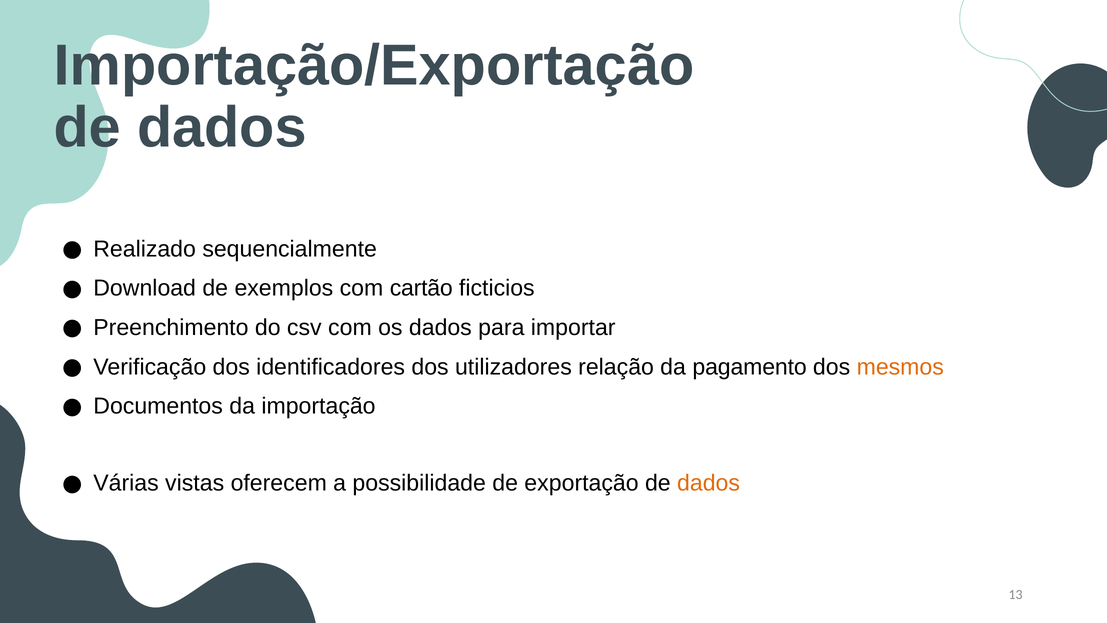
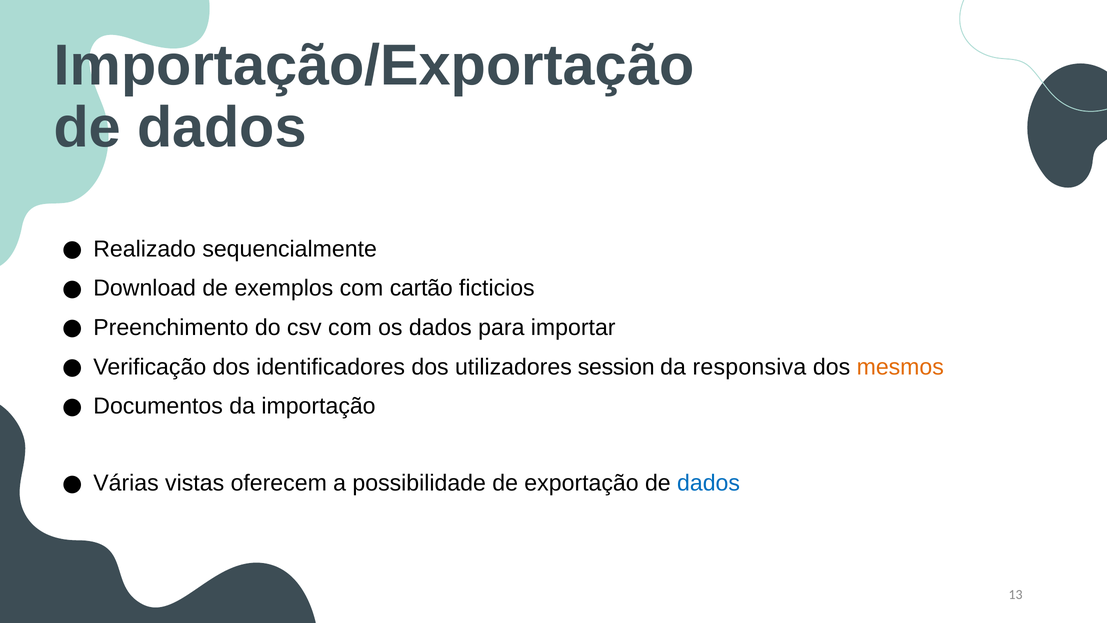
relação: relação -> session (616, 367)
pagamento: pagamento -> responsiva (749, 367)
dados colour: orange -> blue (709, 483)
